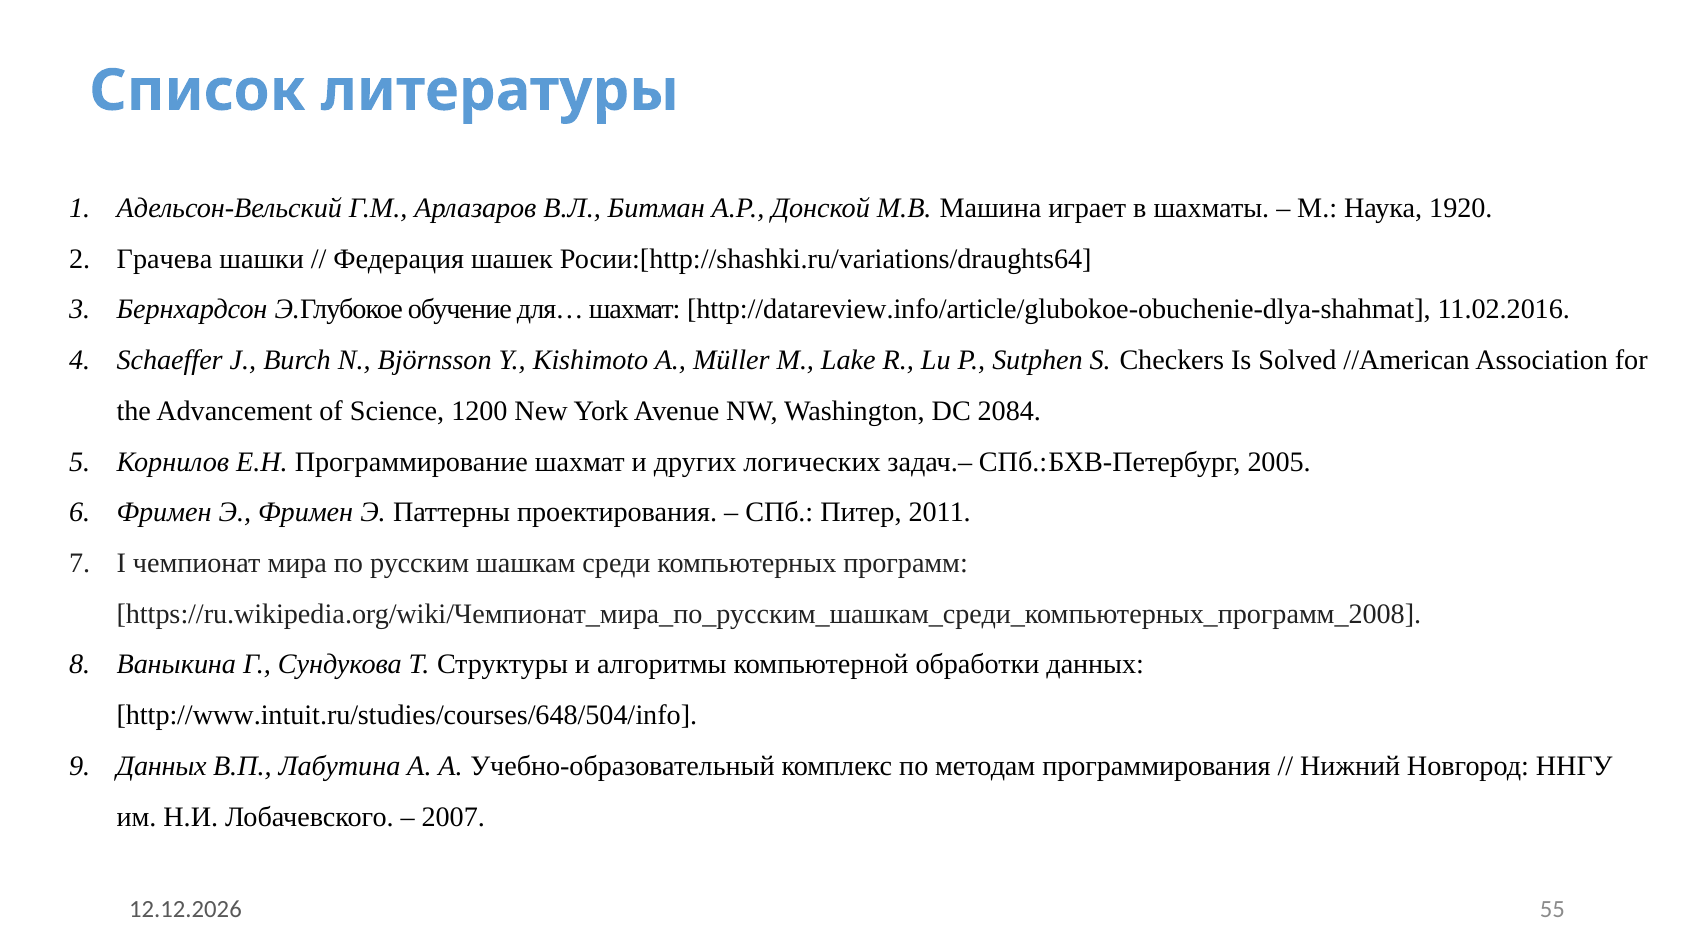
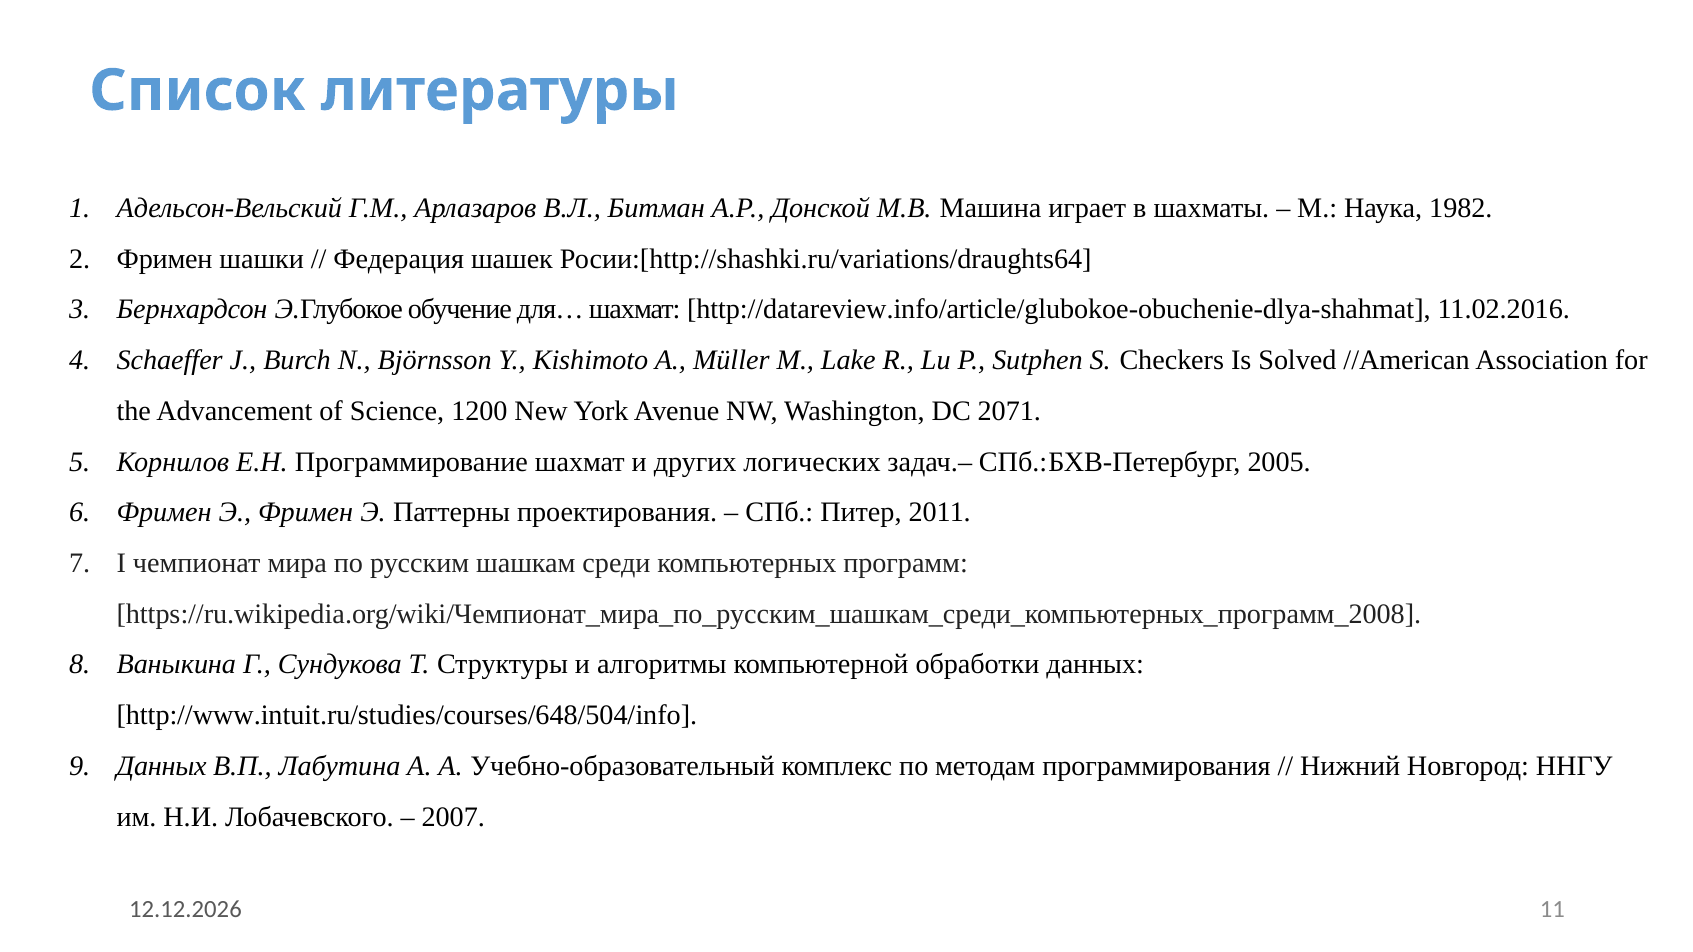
1920: 1920 -> 1982 (1461, 208)
Грачева: Грачева -> Фримен (165, 259)
2084: 2084 -> 2071 (1009, 411)
55: 55 -> 11 (1552, 910)
